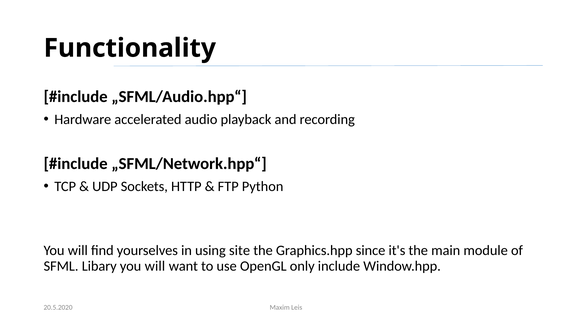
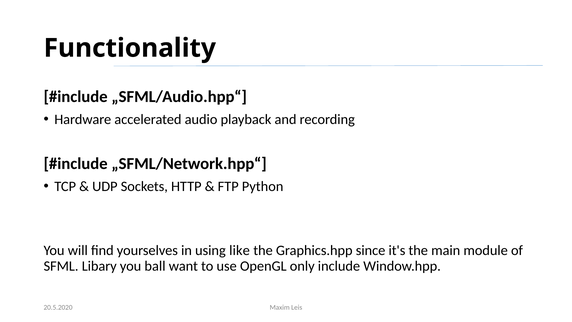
site: site -> like (240, 250)
will: will -> ball (155, 266)
